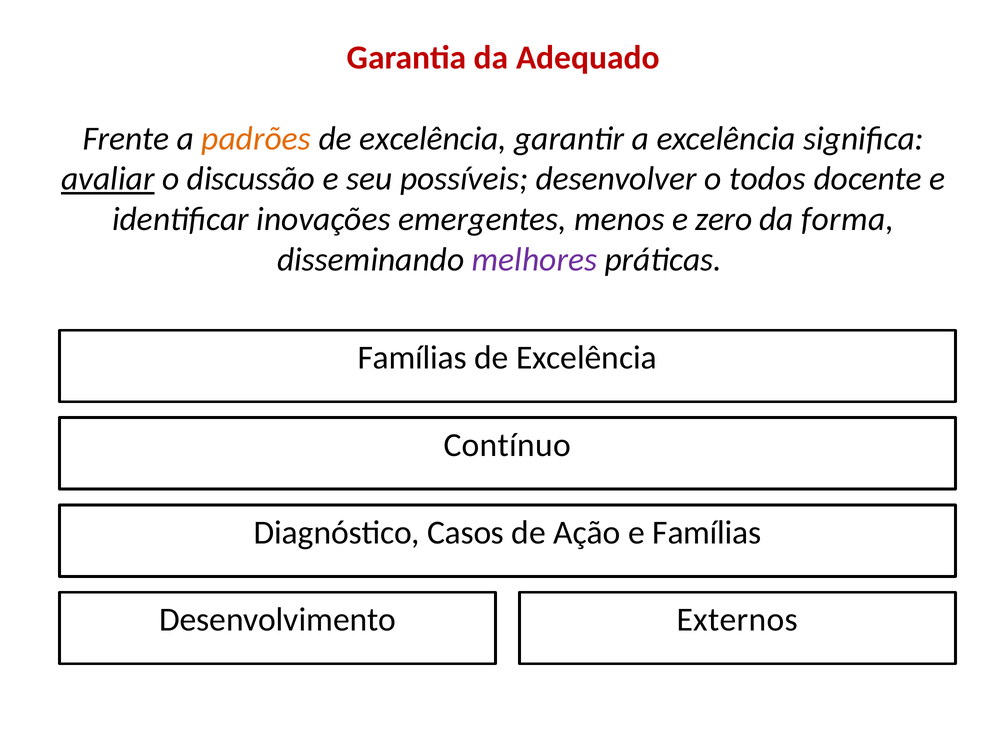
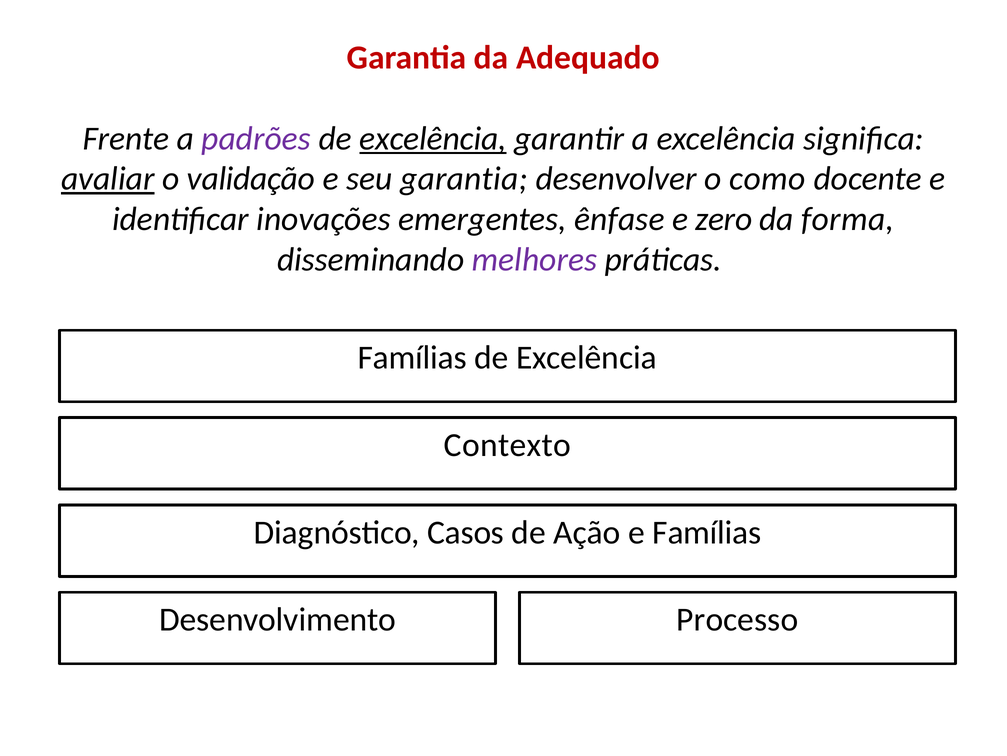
padrões colour: orange -> purple (256, 138)
excelência underline: none -> present (433, 138)
discussão: discussão -> validação (251, 179)
seu possíveis: possíveis -> garantia (464, 179)
todos: todos -> como (767, 179)
menos: menos -> ênfase (619, 219)
Contínuo: Contínuo -> Contexto (507, 445)
Externos: Externos -> Processo (737, 619)
